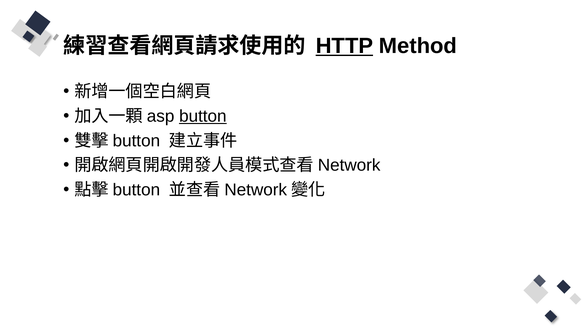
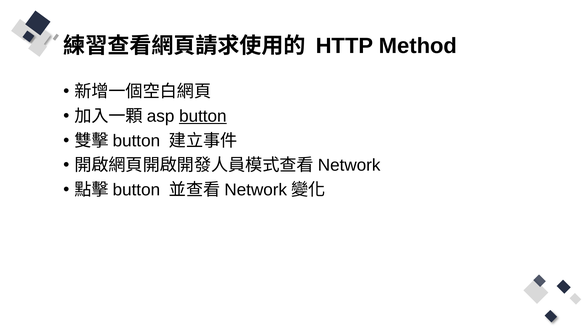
HTTP underline: present -> none (344, 46)
